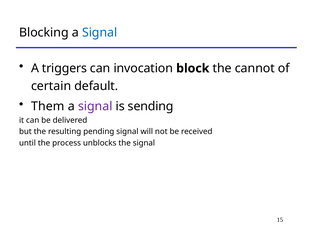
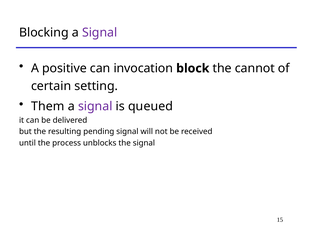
Signal colour: blue -> purple (100, 33)
triggers: triggers -> positive (64, 68)
default: default -> setting (96, 86)
sending: sending -> queued (151, 107)
